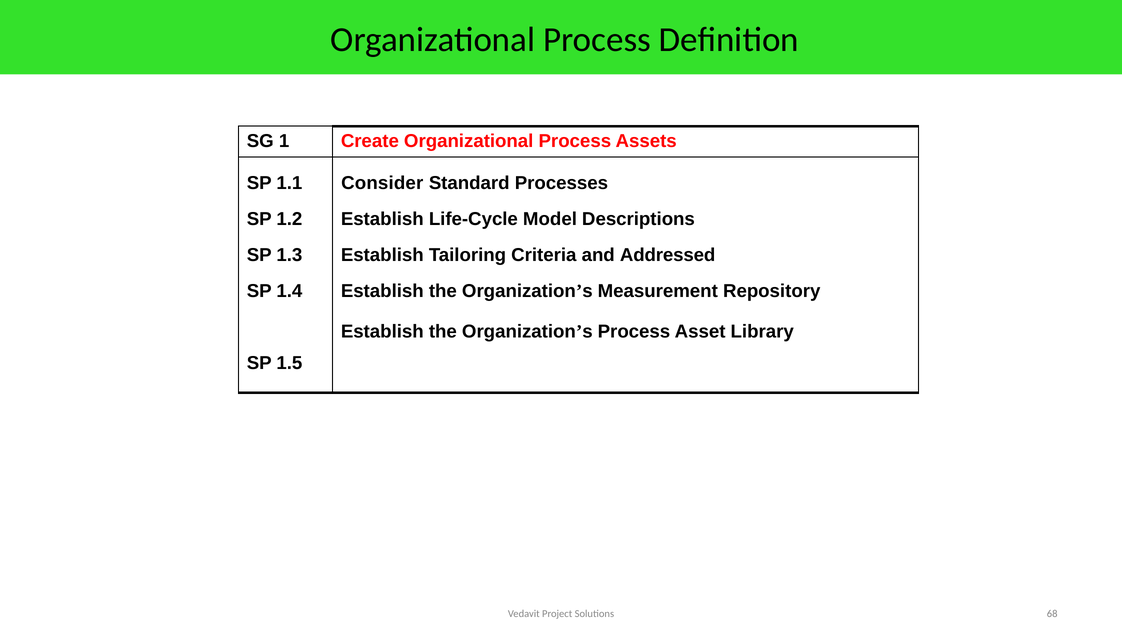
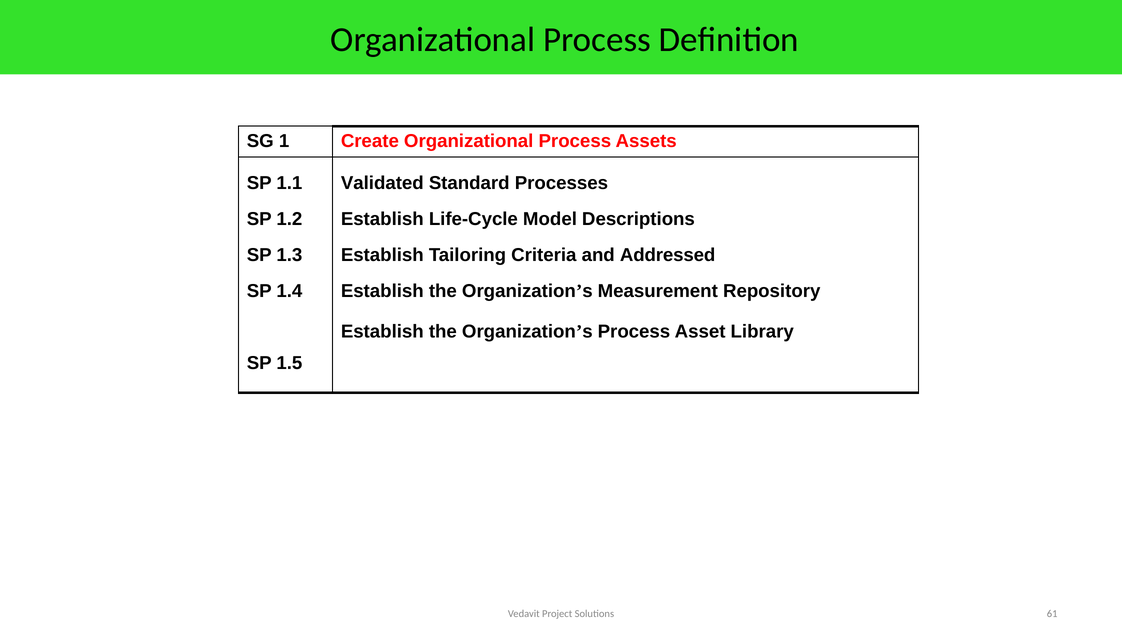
Consider: Consider -> Validated (382, 183)
68: 68 -> 61 (1052, 614)
